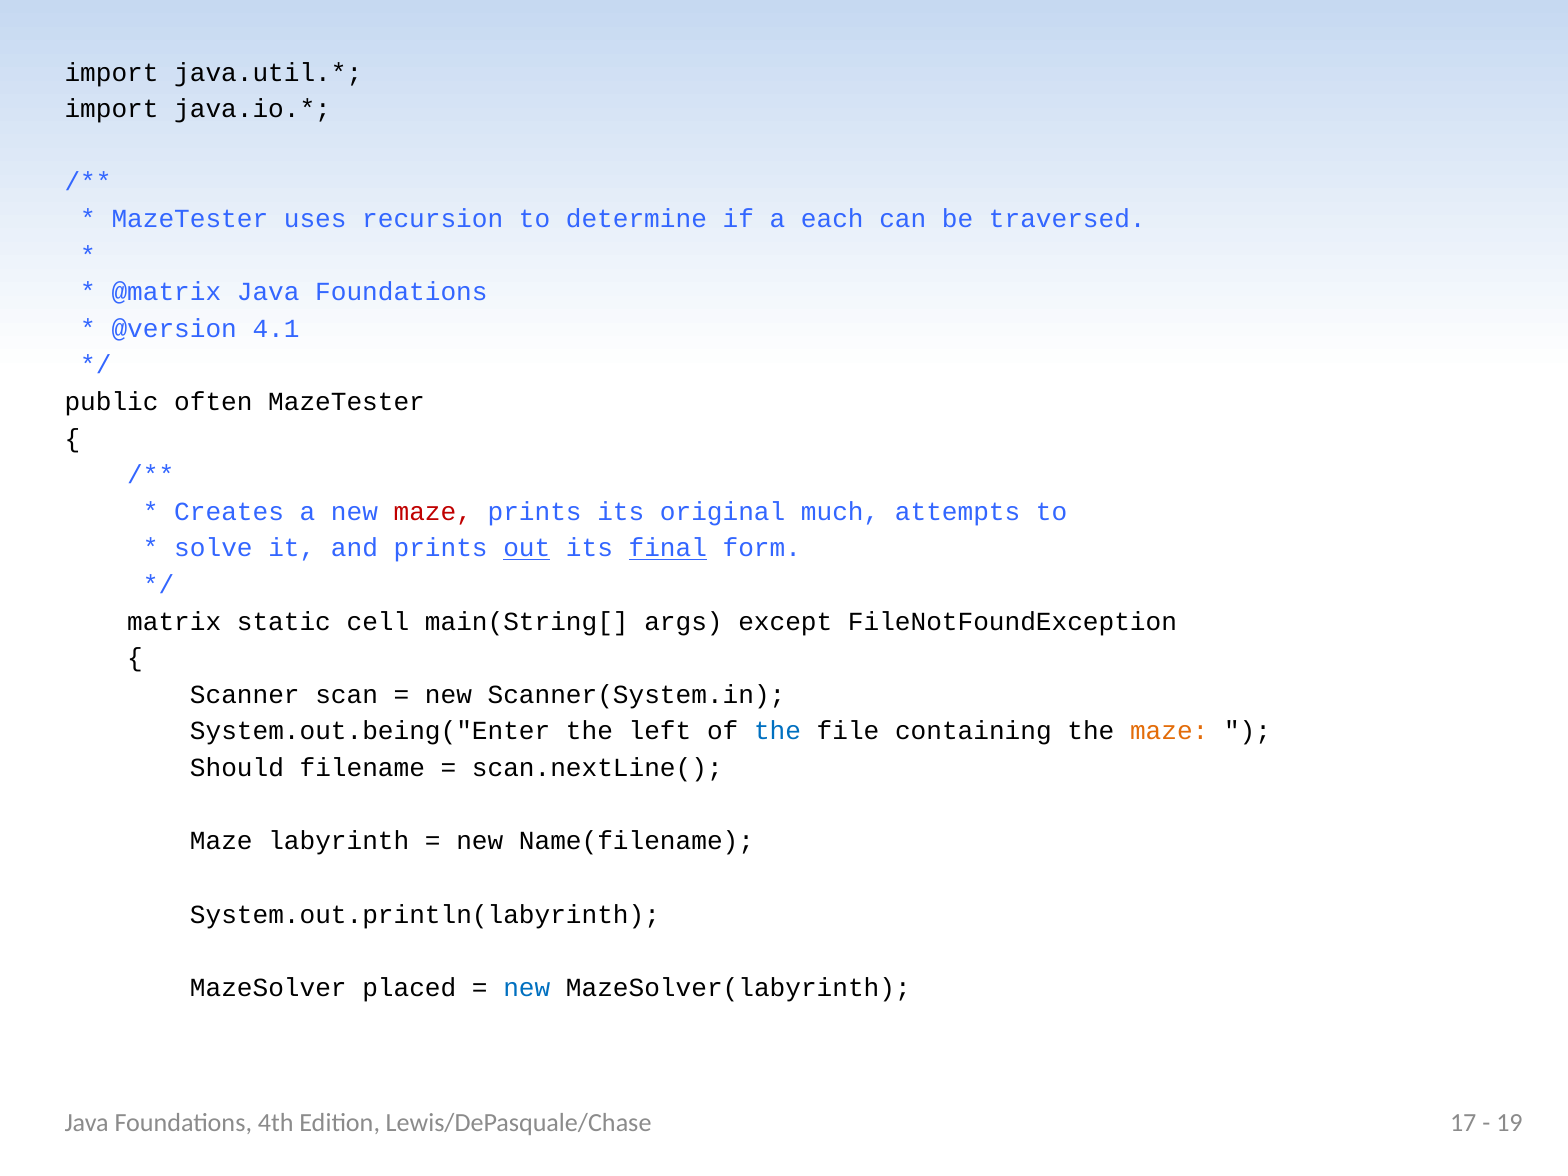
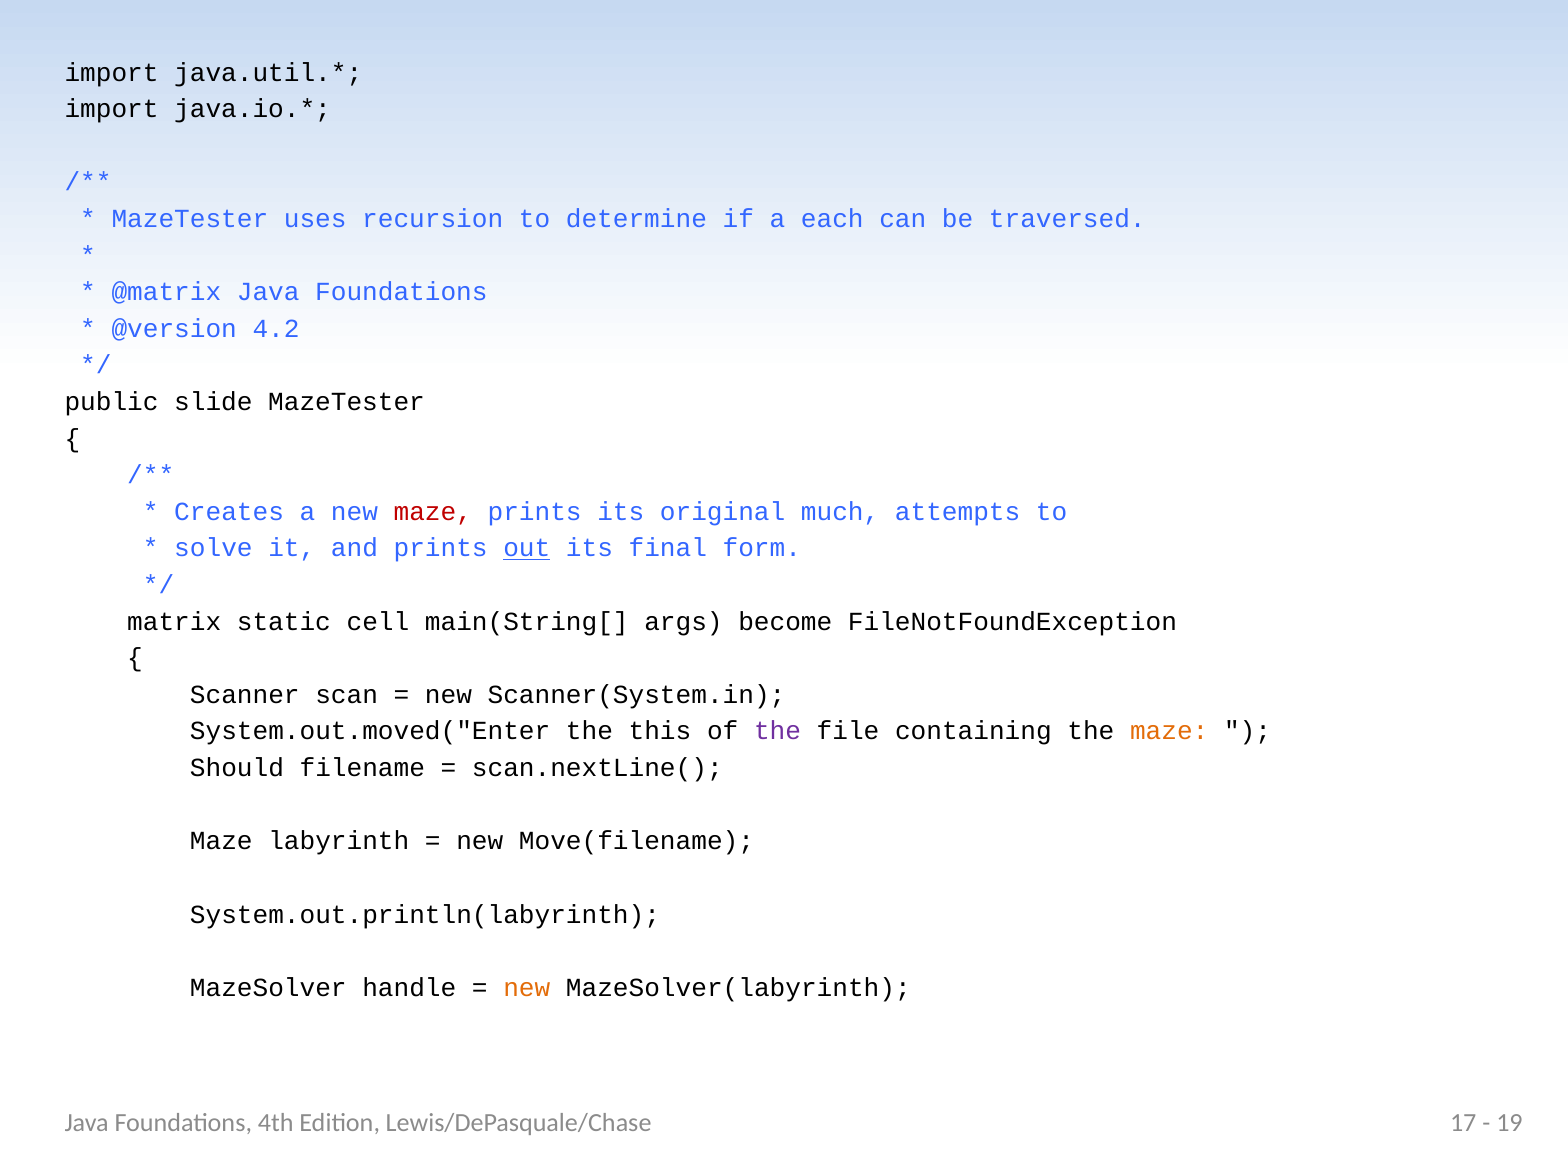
4.1: 4.1 -> 4.2 (276, 329)
often: often -> slide (213, 402)
final underline: present -> none (668, 548)
except: except -> become (785, 622)
System.out.being("Enter: System.out.being("Enter -> System.out.moved("Enter (370, 731)
left: left -> this (660, 731)
the colour: blue -> purple (778, 731)
Name(filename: Name(filename -> Move(filename (636, 841)
placed: placed -> handle (409, 988)
new colour: blue -> orange (527, 988)
